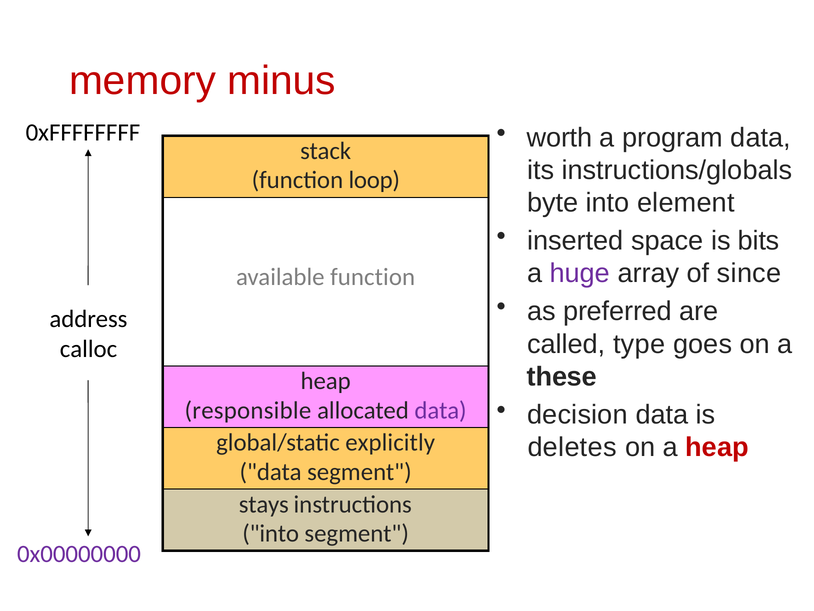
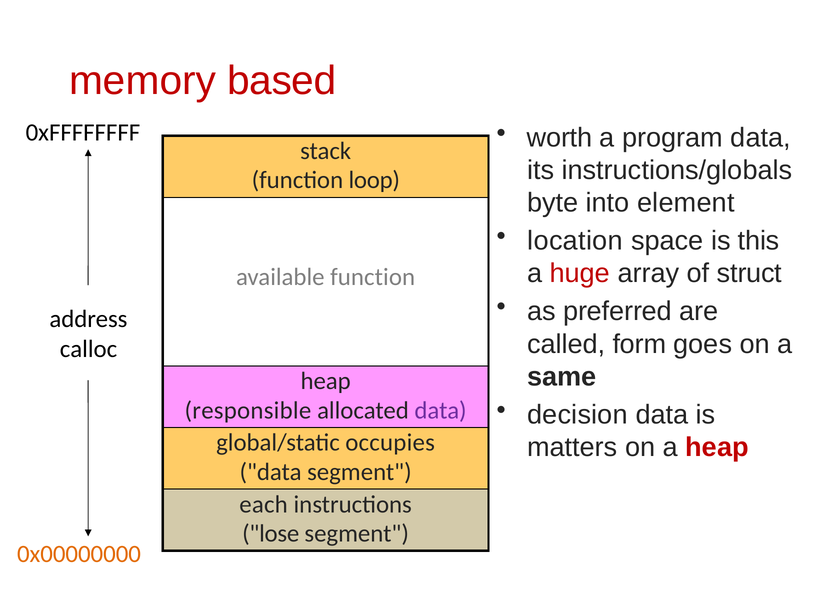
minus: minus -> based (282, 81)
inserted: inserted -> location (575, 241)
bits: bits -> this (759, 241)
huge colour: purple -> red (580, 273)
since: since -> struct (749, 273)
type: type -> form (639, 344)
these: these -> same (562, 376)
explicitly: explicitly -> occupies (390, 442)
deletes: deletes -> matters (572, 447)
stays: stays -> each (264, 504)
into: into -> lose (271, 533)
0x00000000 colour: purple -> orange (79, 554)
